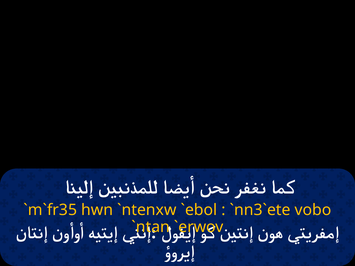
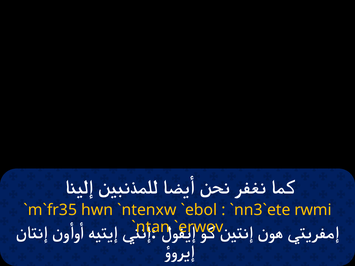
vobo: vobo -> rwmi (313, 210)
